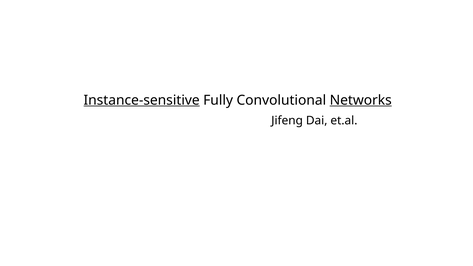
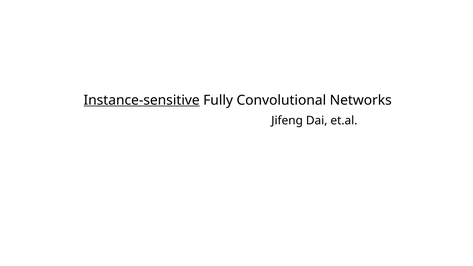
Networks underline: present -> none (361, 100)
